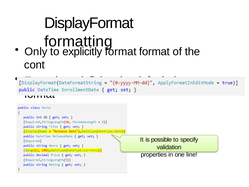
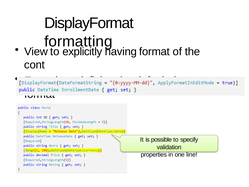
Only: Only -> View (36, 52)
explicitly format: format -> having (121, 52)
